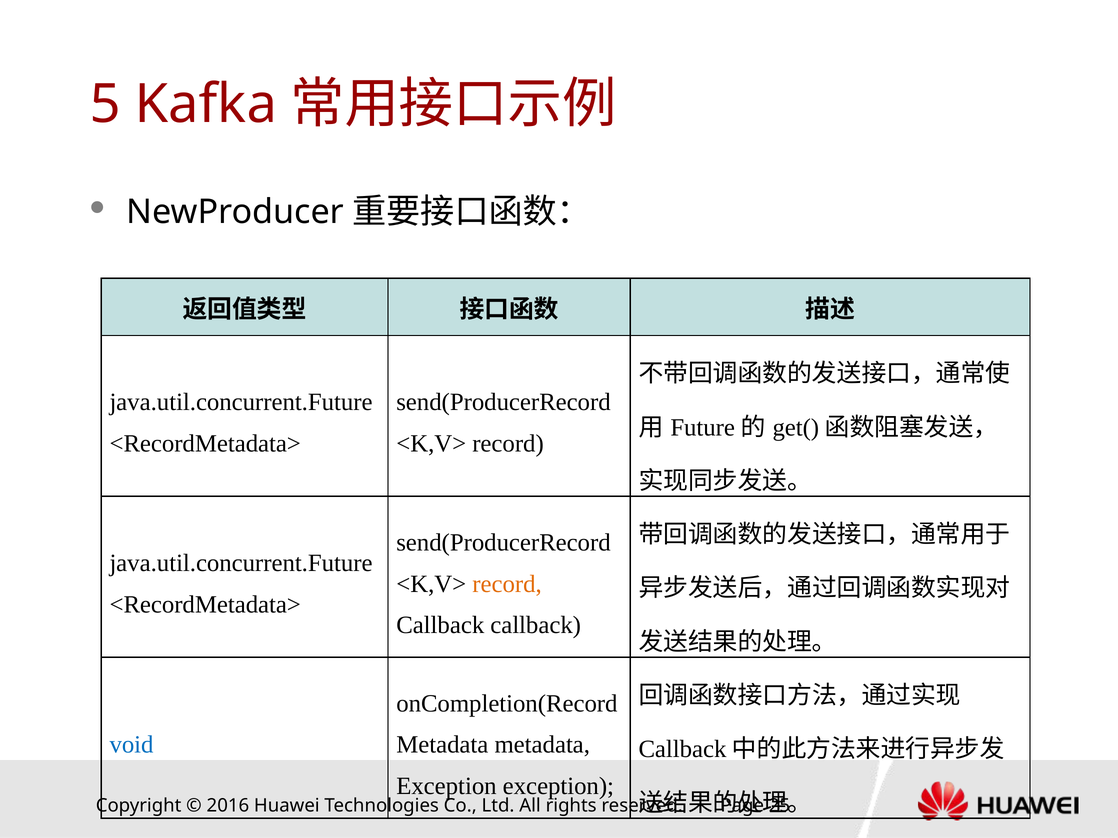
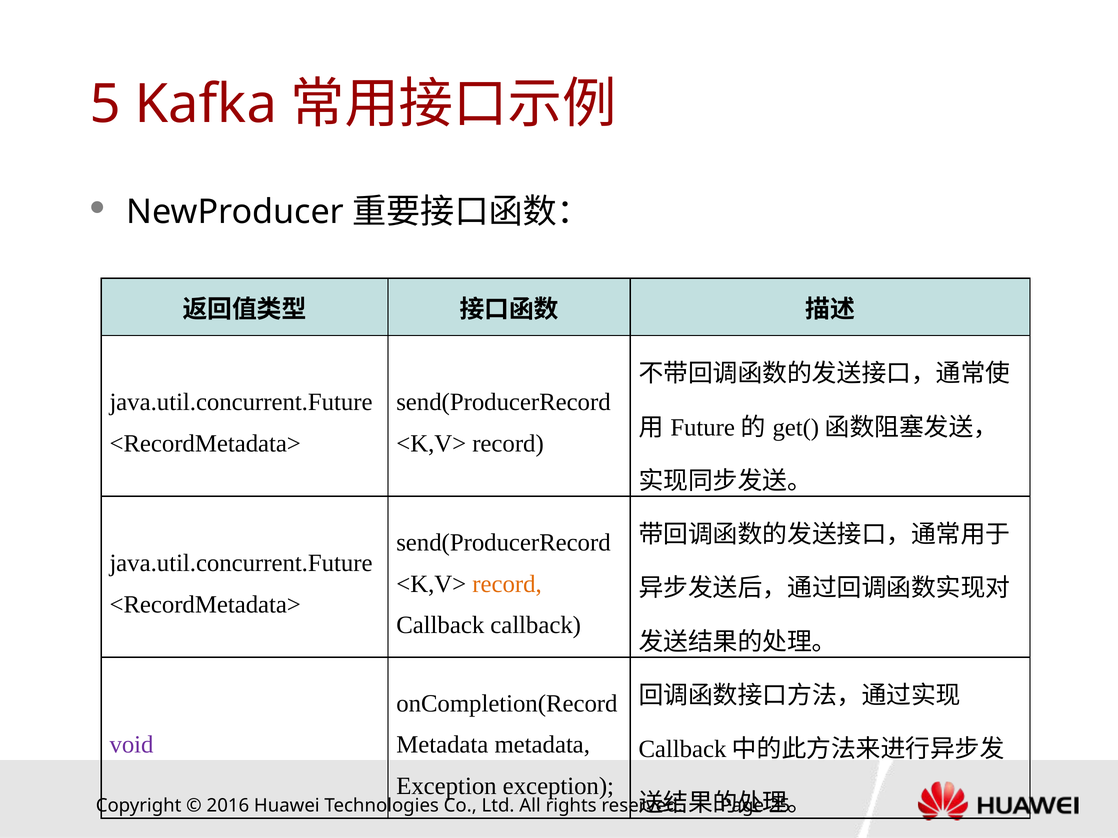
void colour: blue -> purple (131, 745)
